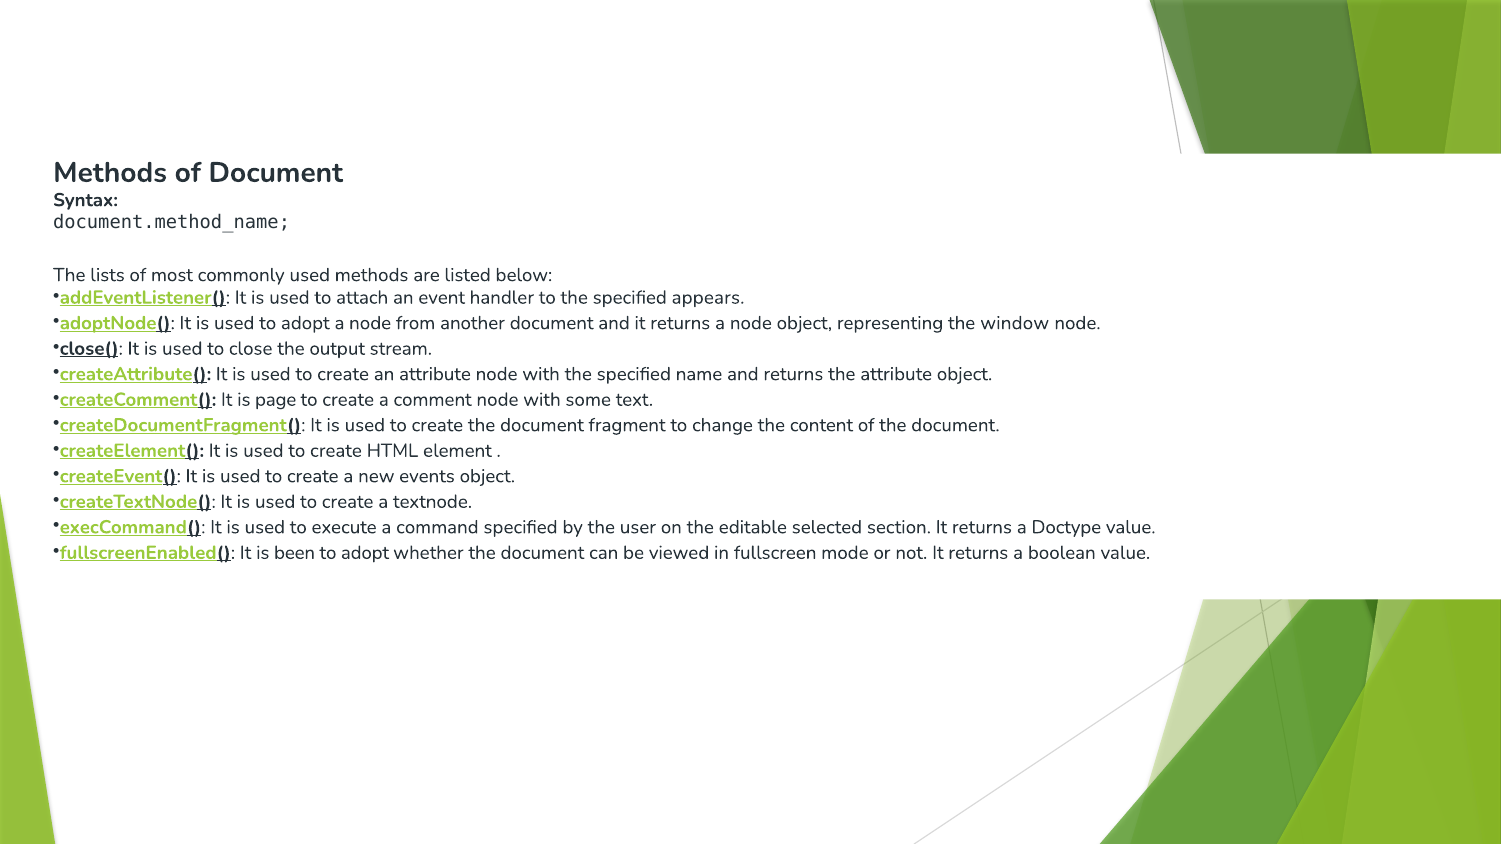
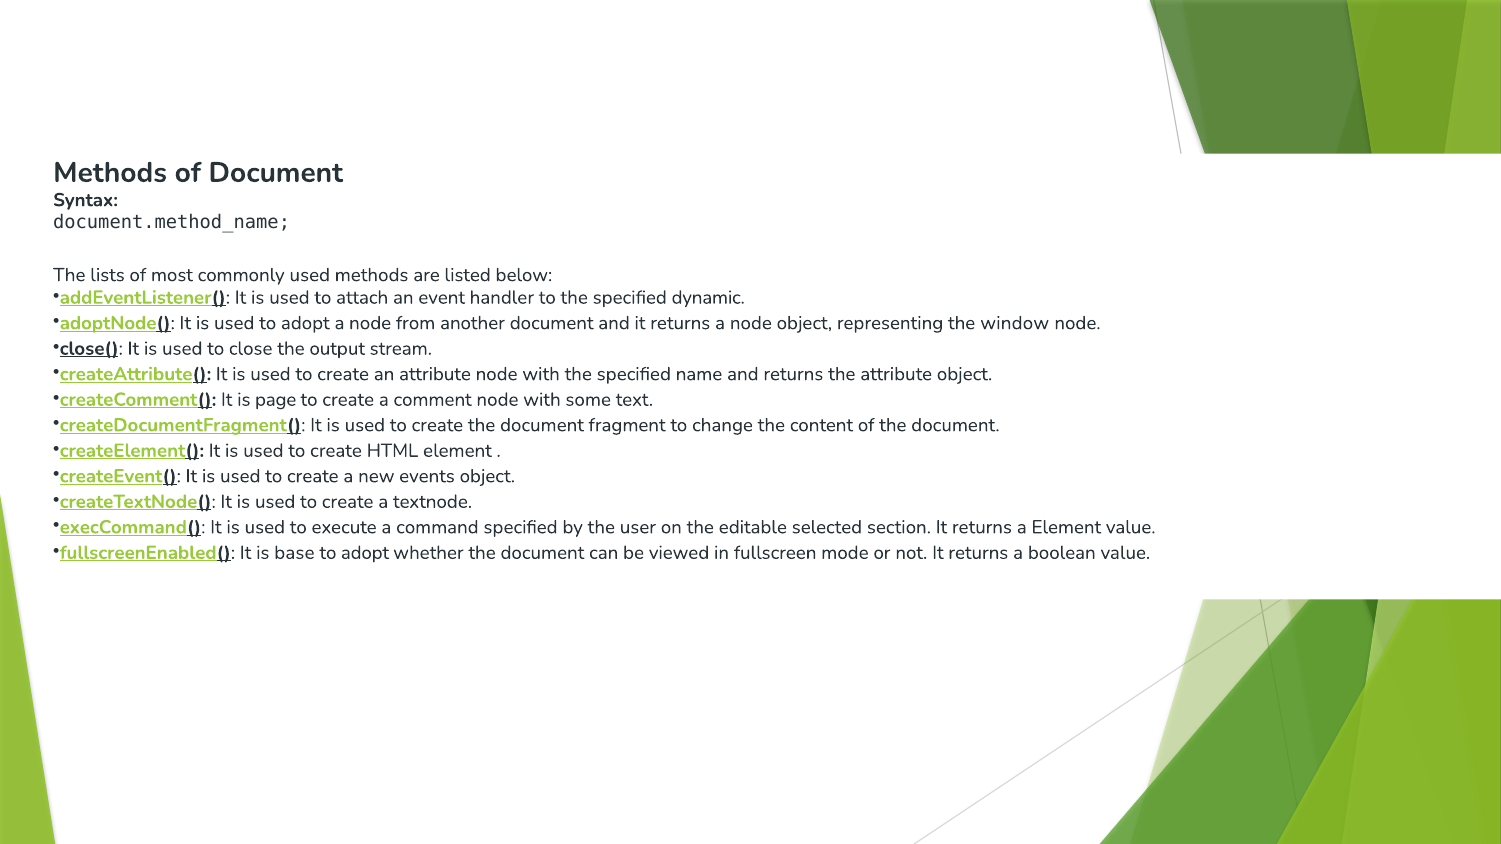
appears: appears -> dynamic (708, 298)
a Doctype: Doctype -> Element (1066, 527)
been: been -> base (294, 553)
